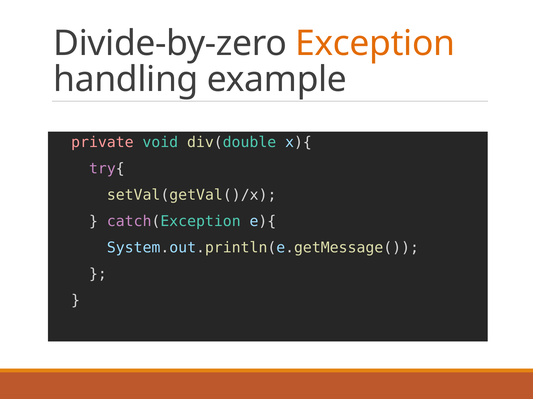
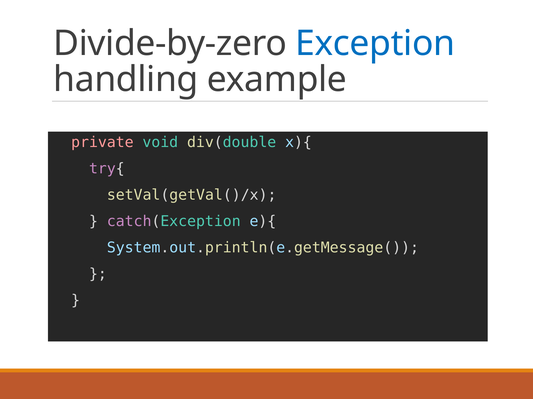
Exception colour: orange -> blue (375, 43)
